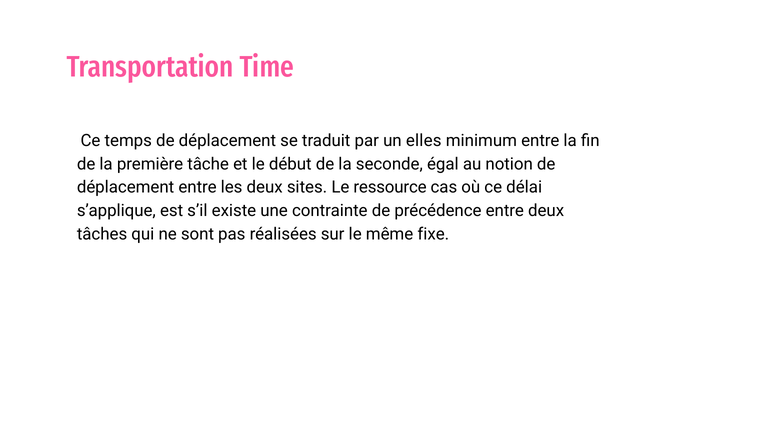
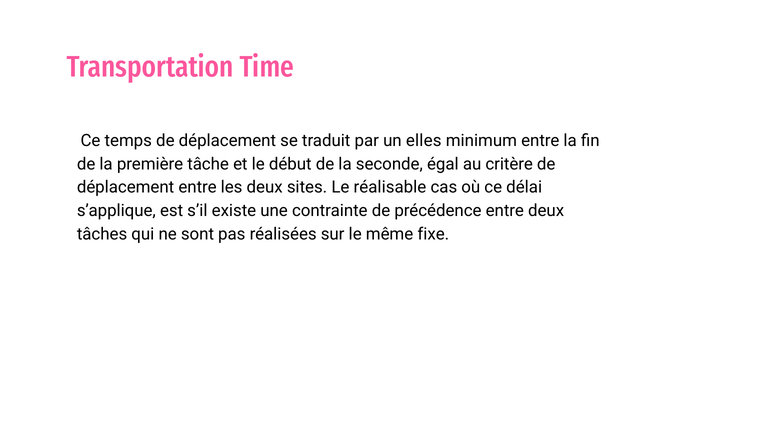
notion: notion -> critère (509, 164)
ressource: ressource -> réalisable (390, 187)
